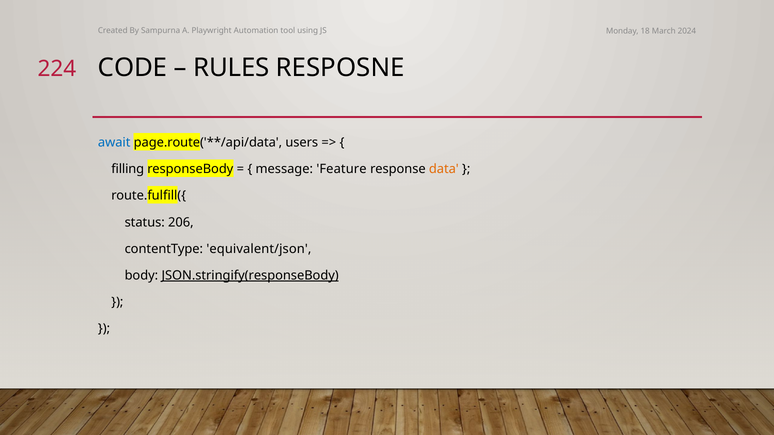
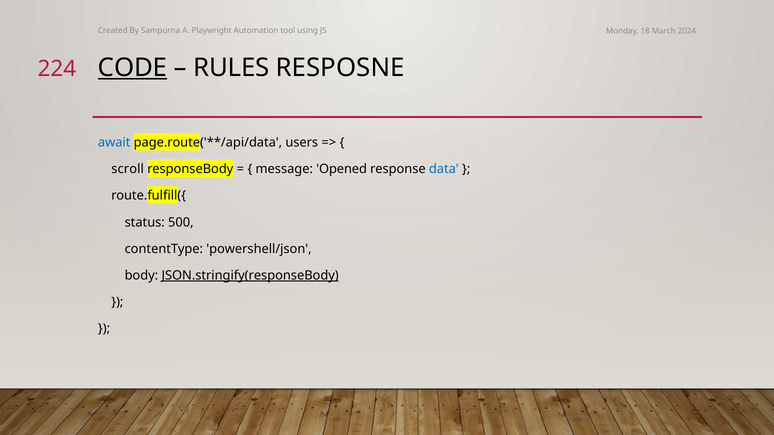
CODE underline: none -> present (133, 68)
filling: filling -> scroll (128, 169)
Feature: Feature -> Opened (342, 169)
data colour: orange -> blue (444, 169)
206: 206 -> 500 (181, 222)
equivalent/json: equivalent/json -> powershell/json (259, 249)
